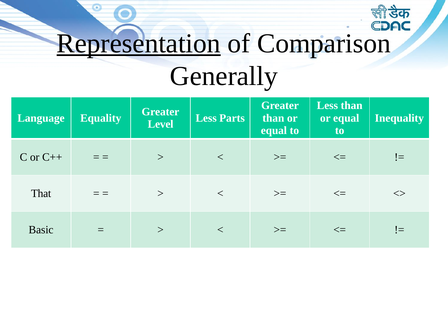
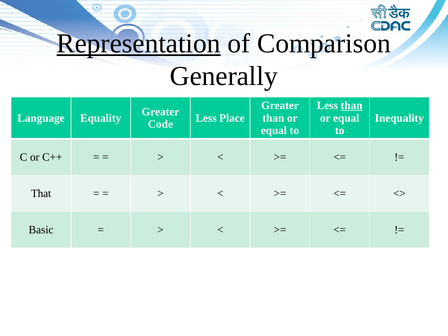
than underline: none -> present (352, 106)
Parts: Parts -> Place (232, 118)
Level: Level -> Code (160, 124)
